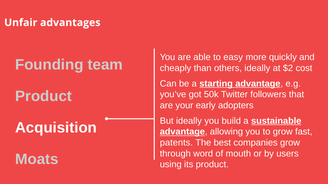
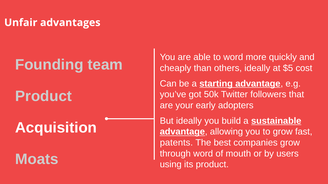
to easy: easy -> word (233, 57)
$2: $2 -> $5 (288, 68)
